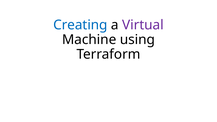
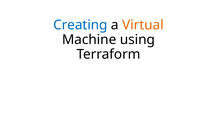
Virtual colour: purple -> orange (143, 25)
